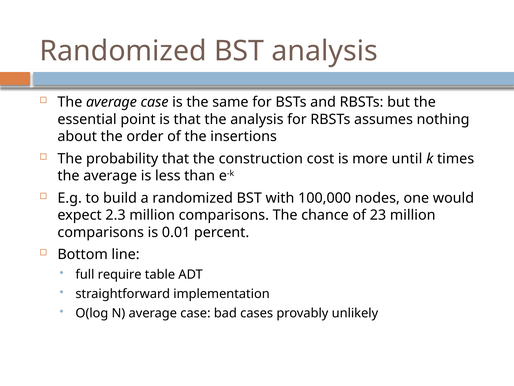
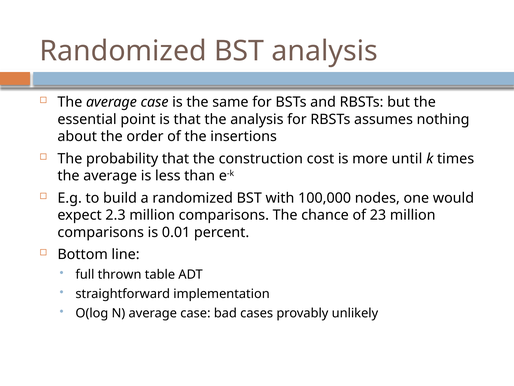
require: require -> thrown (120, 274)
